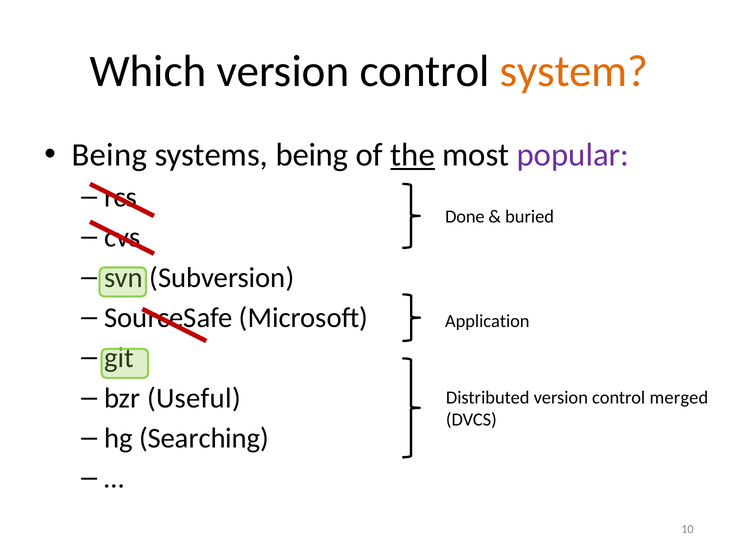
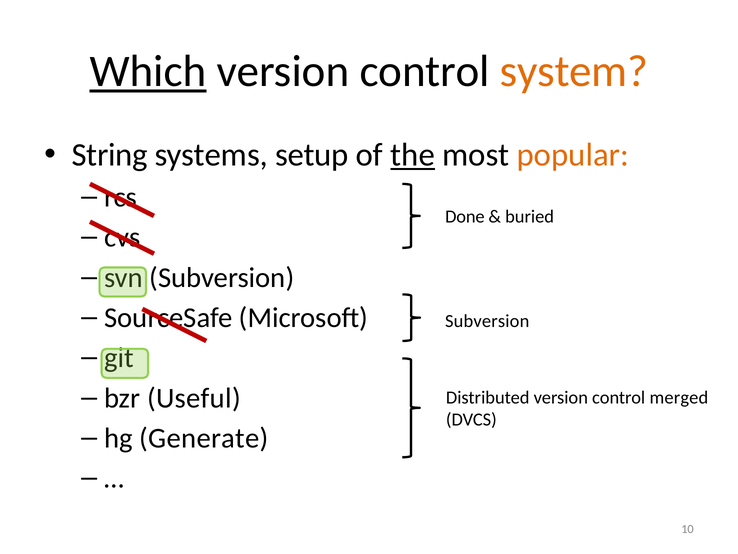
Which underline: none -> present (148, 71)
Being: Being -> String (110, 155)
systems being: being -> setup (312, 155)
popular colour: purple -> orange (573, 155)
Application: Application -> Subversion (487, 321)
Searching: Searching -> Generate (204, 438)
